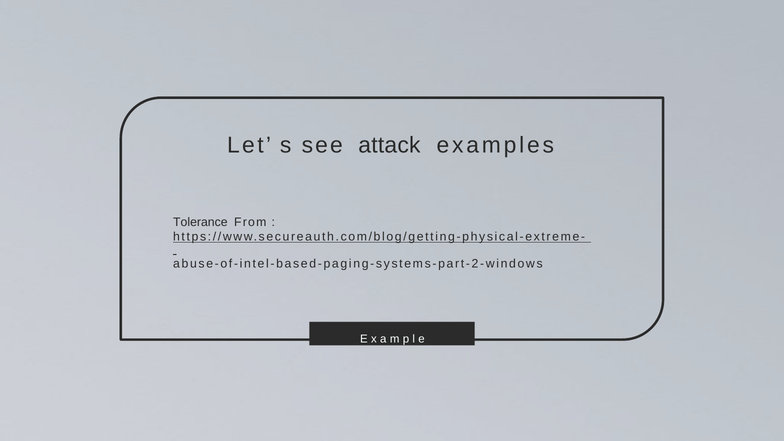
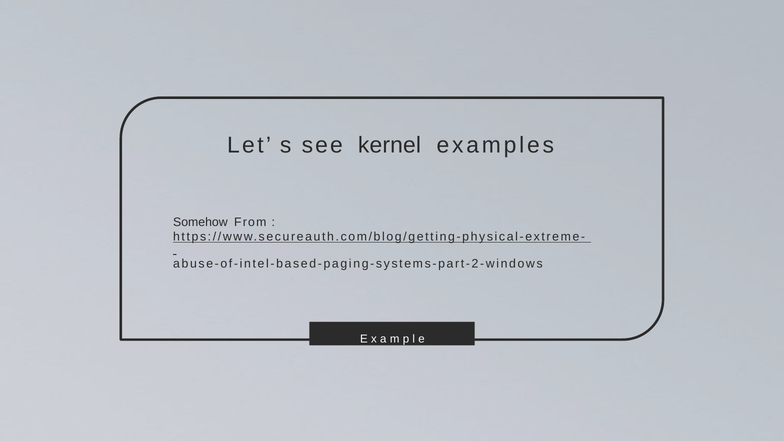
attack: attack -> kernel (389, 145)
Tolerance: Tolerance -> Somehow (200, 222)
